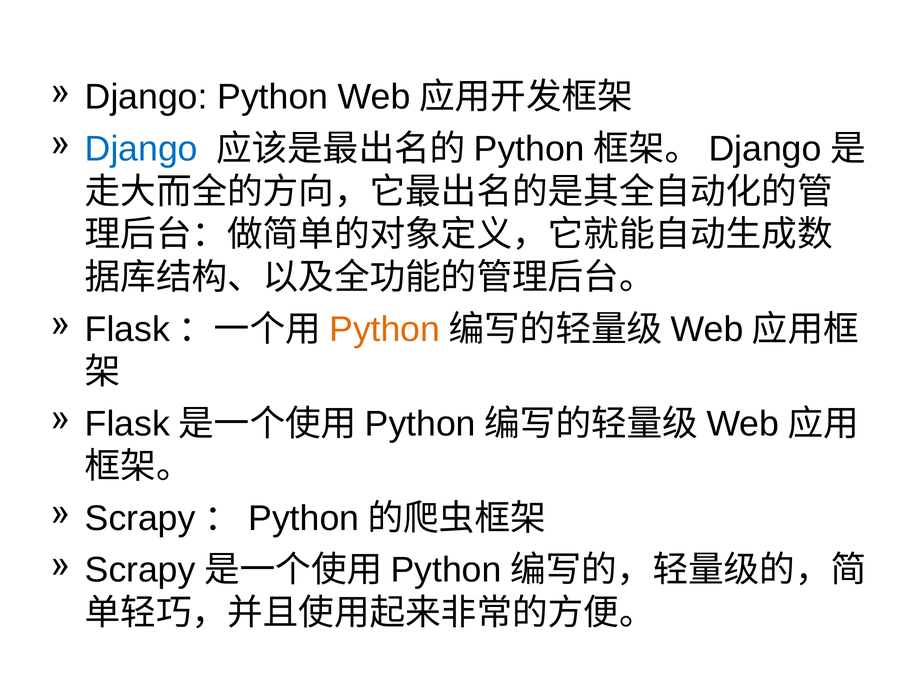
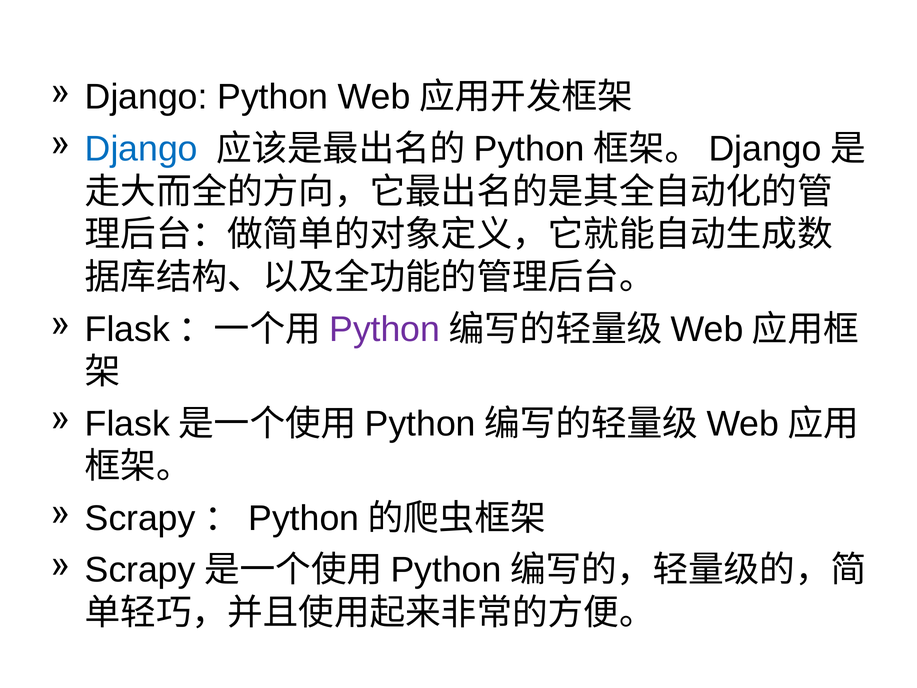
Python colour: orange -> purple (385, 329)
